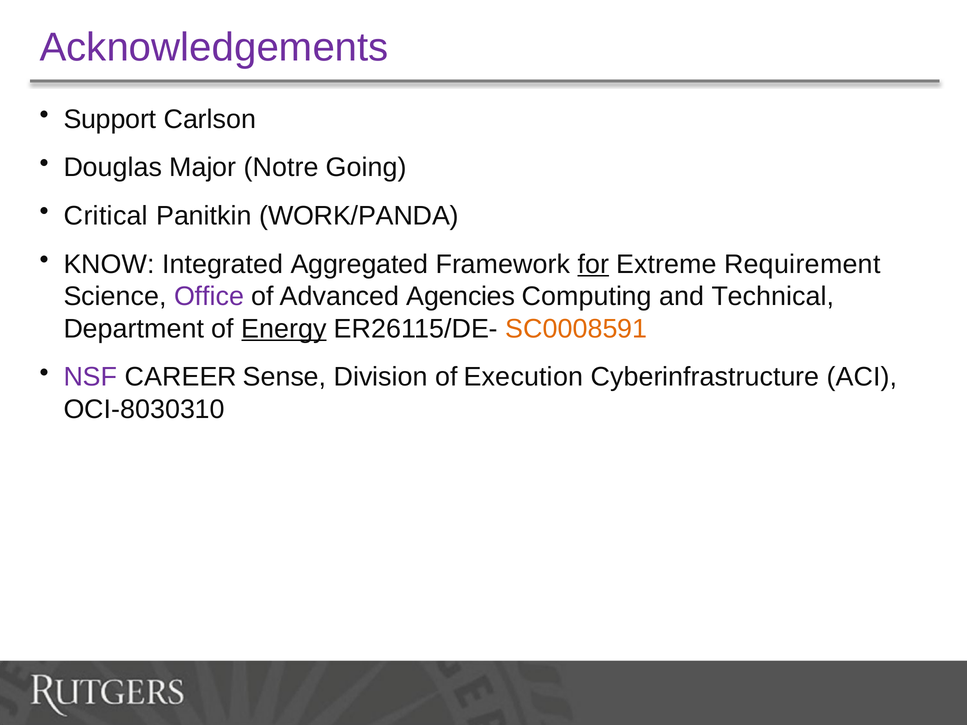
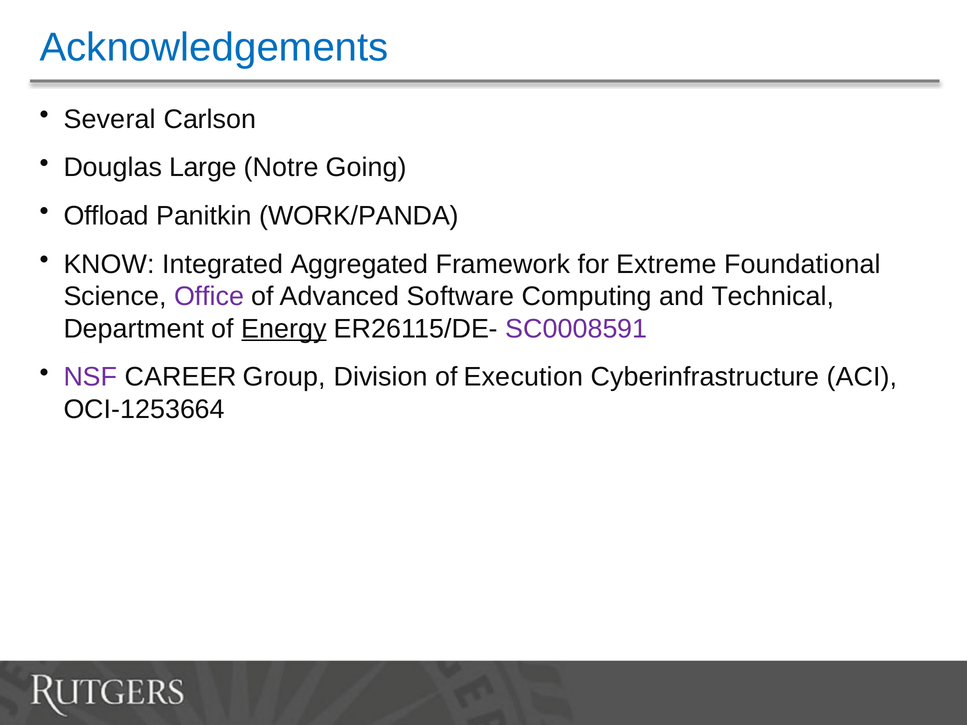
Acknowledgements colour: purple -> blue (214, 47)
Support: Support -> Several (110, 119)
Major: Major -> Large (203, 168)
Critical: Critical -> Offload (106, 216)
for underline: present -> none (593, 264)
Requirement: Requirement -> Foundational (802, 264)
Agencies: Agencies -> Software (460, 297)
SC0008591 colour: orange -> purple (576, 329)
Sense: Sense -> Group (284, 377)
OCI-8030310: OCI-8030310 -> OCI-1253664 (144, 409)
